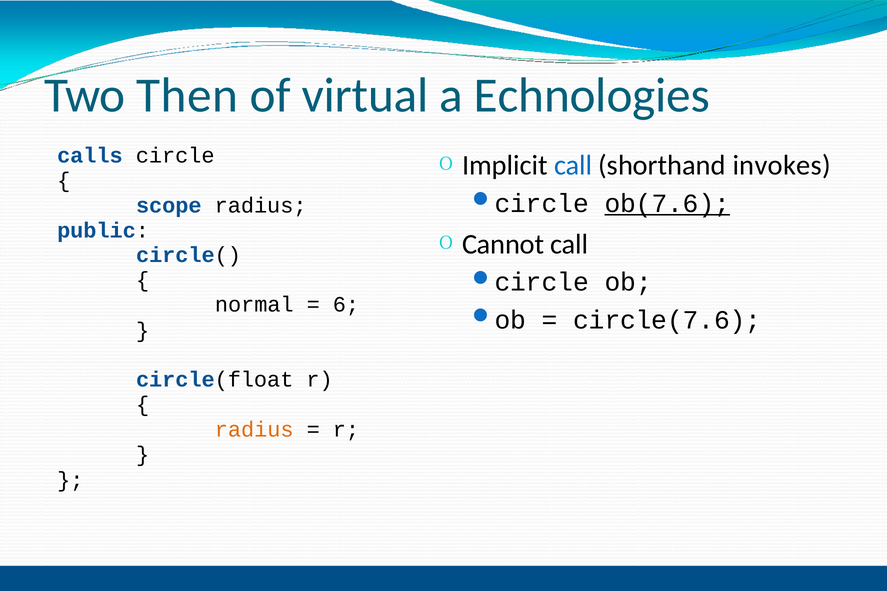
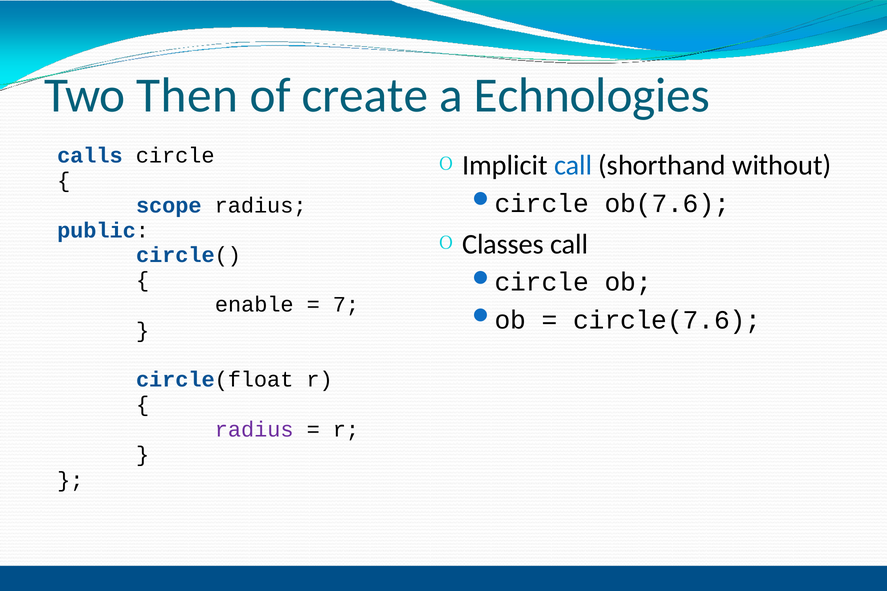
virtual: virtual -> create (365, 96)
invokes: invokes -> without (782, 166)
ob(7.6 underline: present -> none (667, 203)
Cannot: Cannot -> Classes (503, 244)
normal: normal -> enable (254, 305)
6: 6 -> 7 (346, 305)
radius colour: orange -> purple (254, 430)
